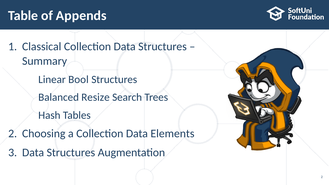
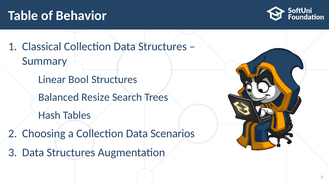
Appends: Appends -> Behavior (81, 16)
Elements: Elements -> Scenarios (173, 134)
